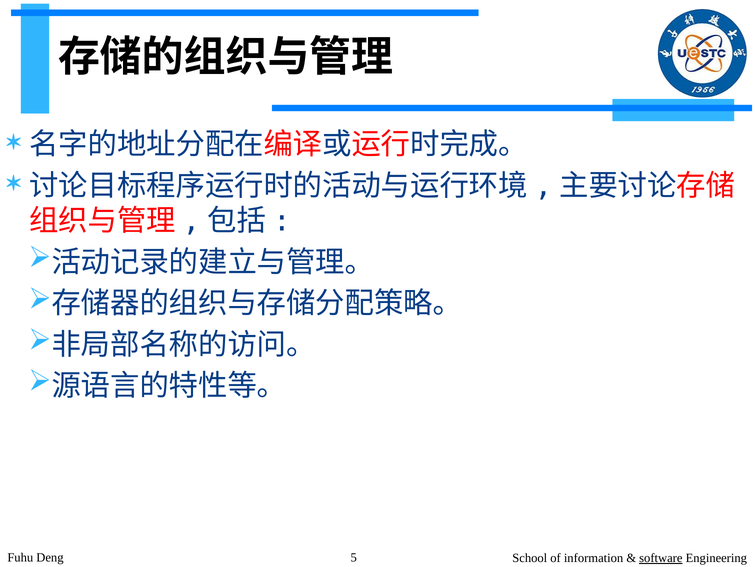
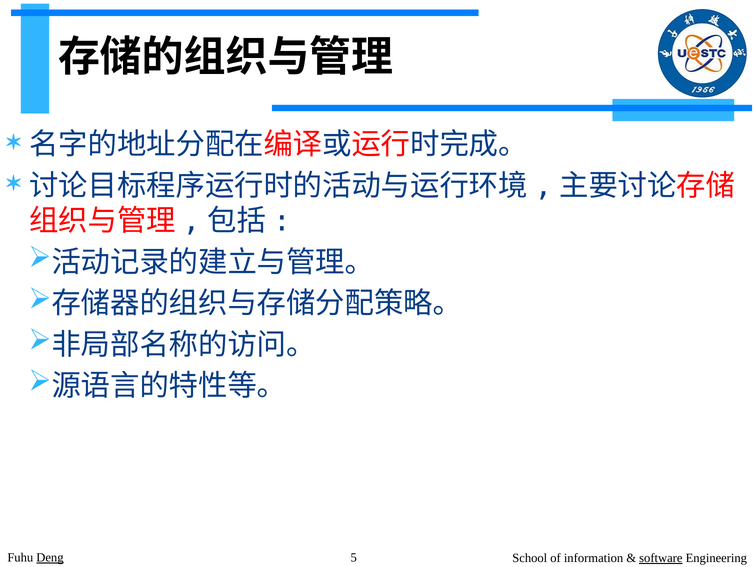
Deng underline: none -> present (50, 557)
